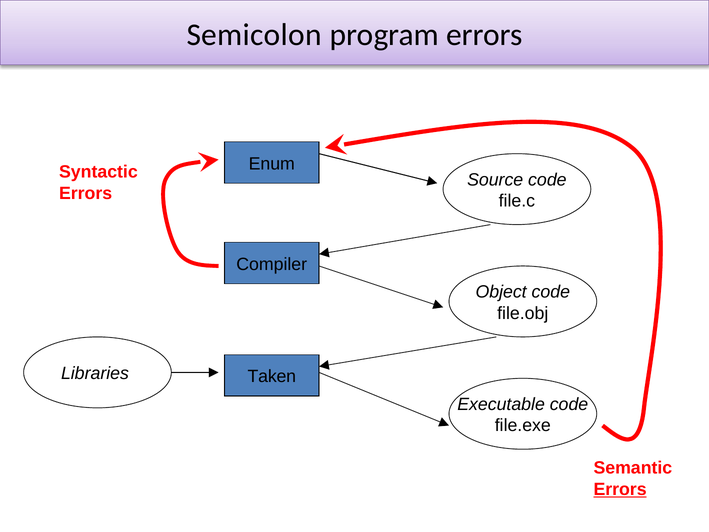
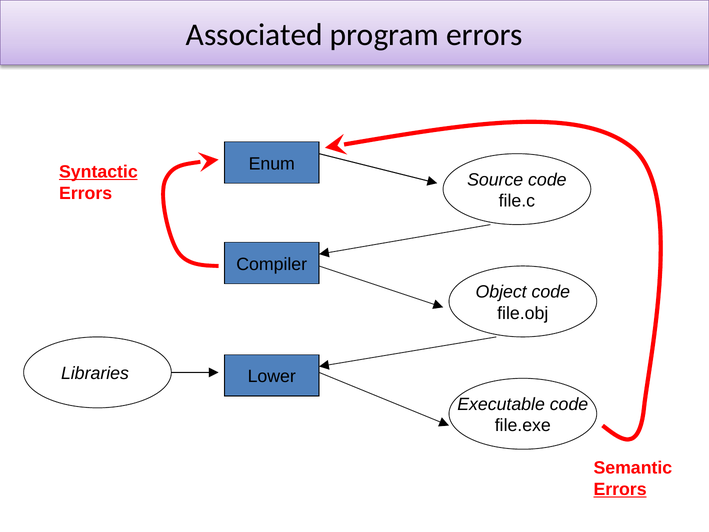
Semicolon: Semicolon -> Associated (254, 35)
Syntactic underline: none -> present (98, 172)
Taken: Taken -> Lower (272, 376)
